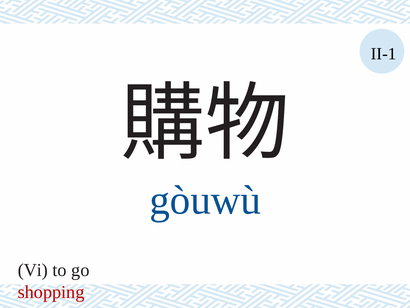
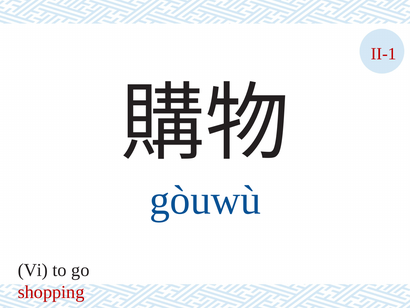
II-1 colour: black -> red (384, 54)
